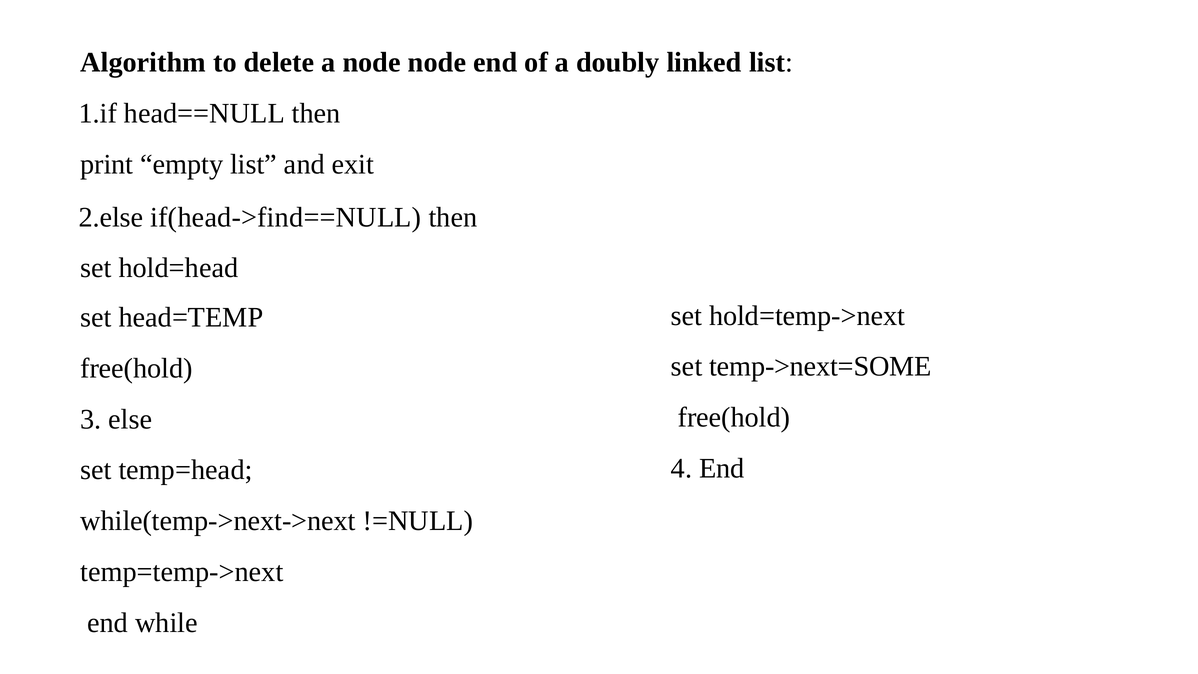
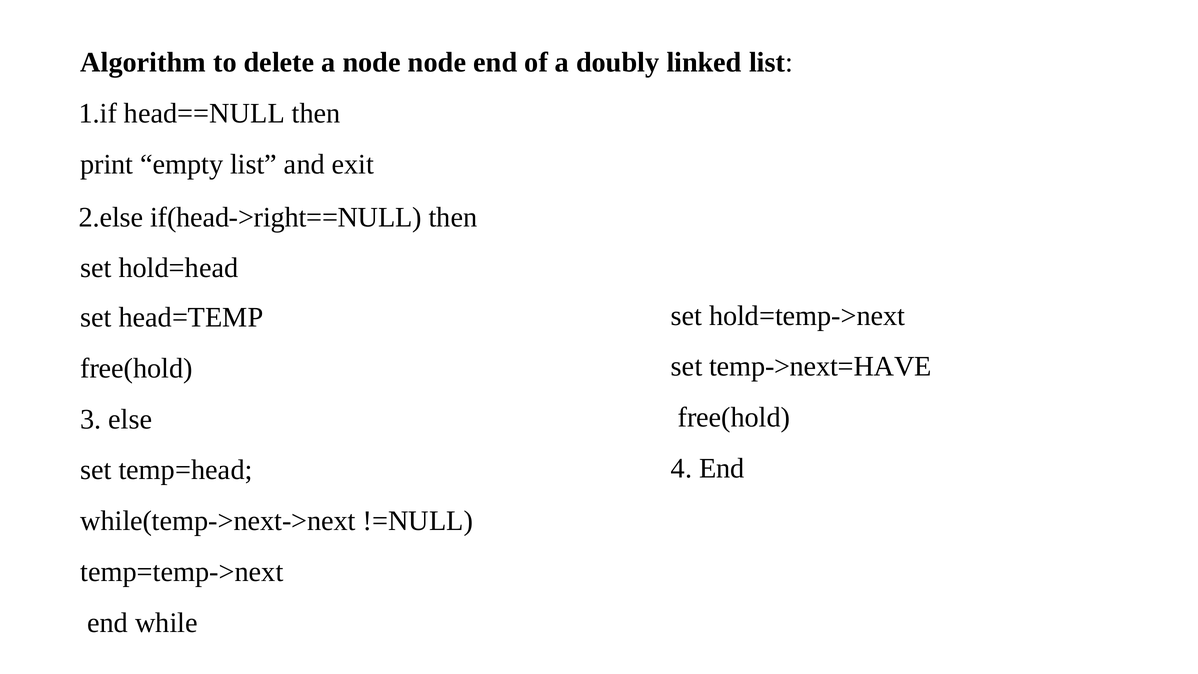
if(head->find==NULL: if(head->find==NULL -> if(head->right==NULL (286, 217)
temp->next=SOME: temp->next=SOME -> temp->next=HAVE (820, 367)
